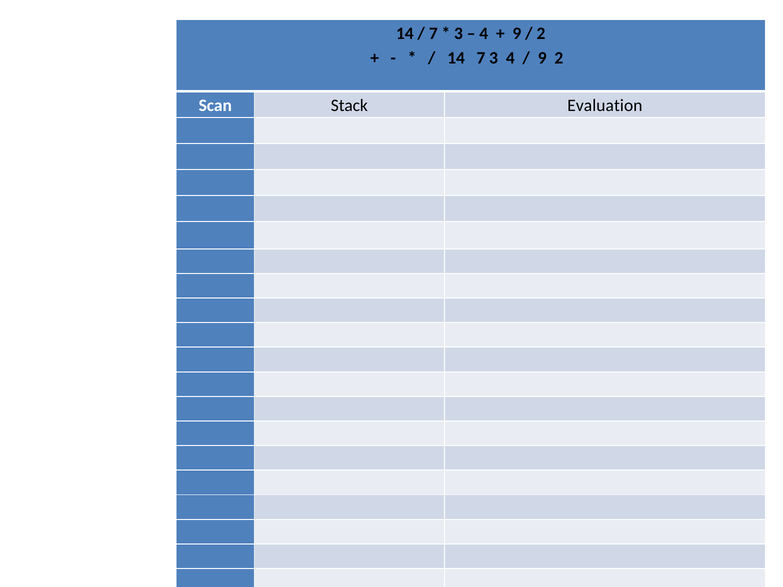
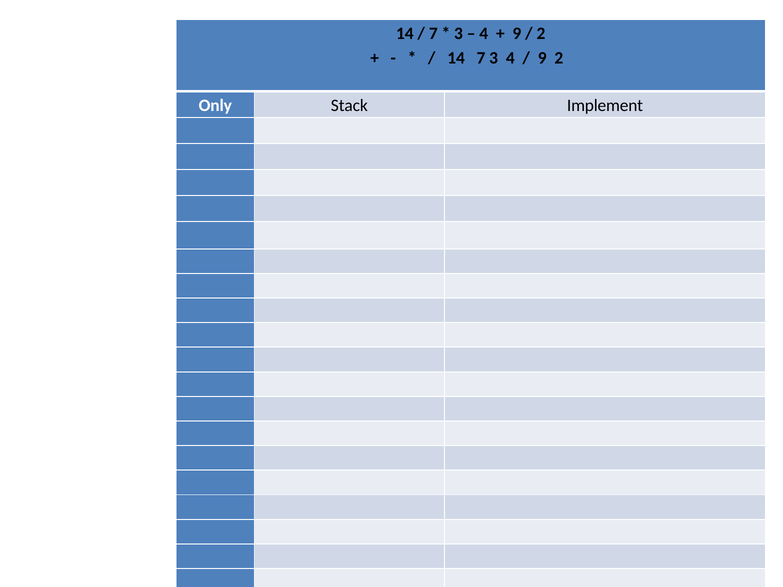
Scan: Scan -> Only (215, 105)
Evaluation: Evaluation -> Implement (605, 105)
